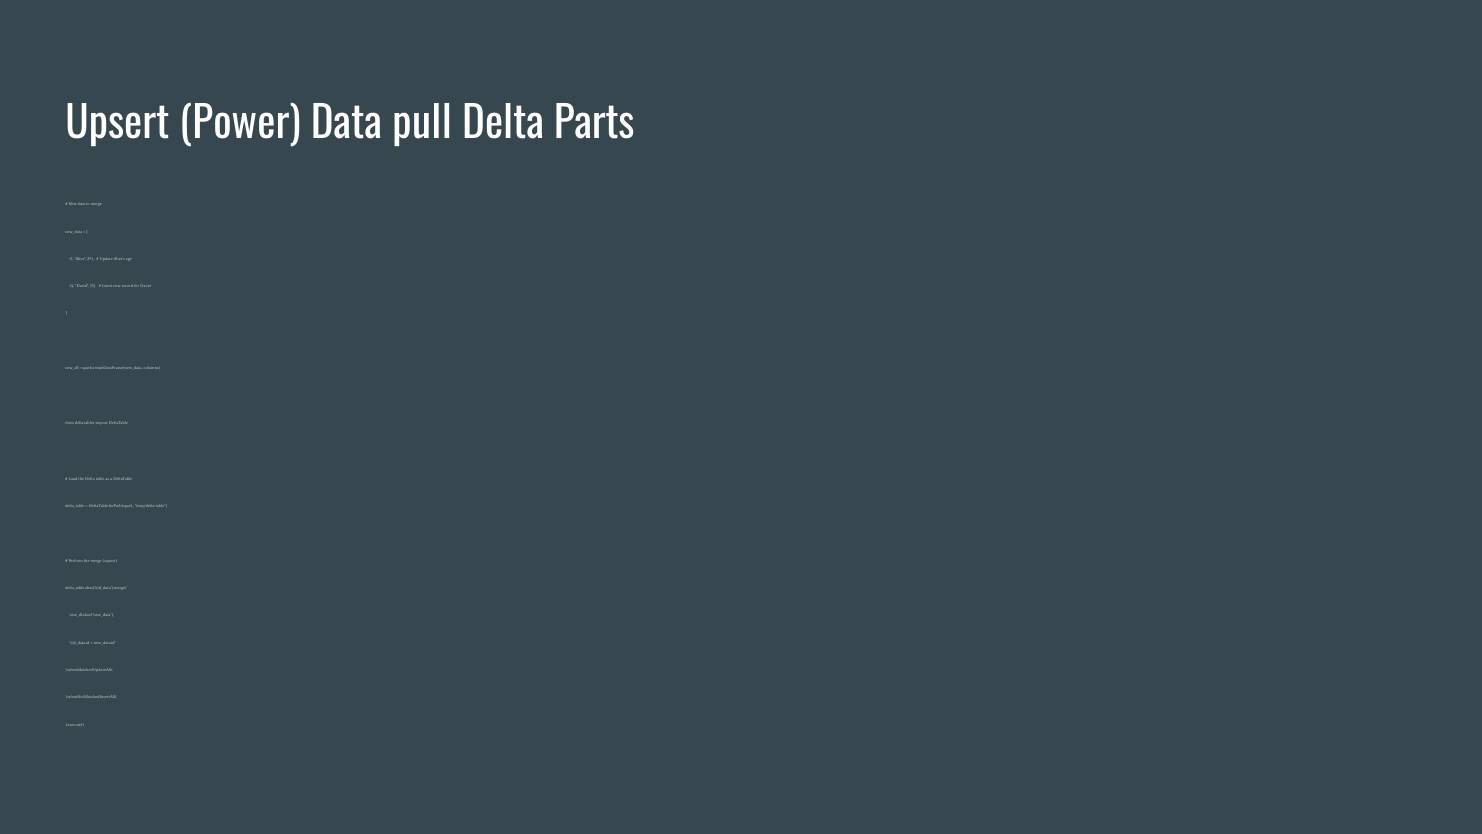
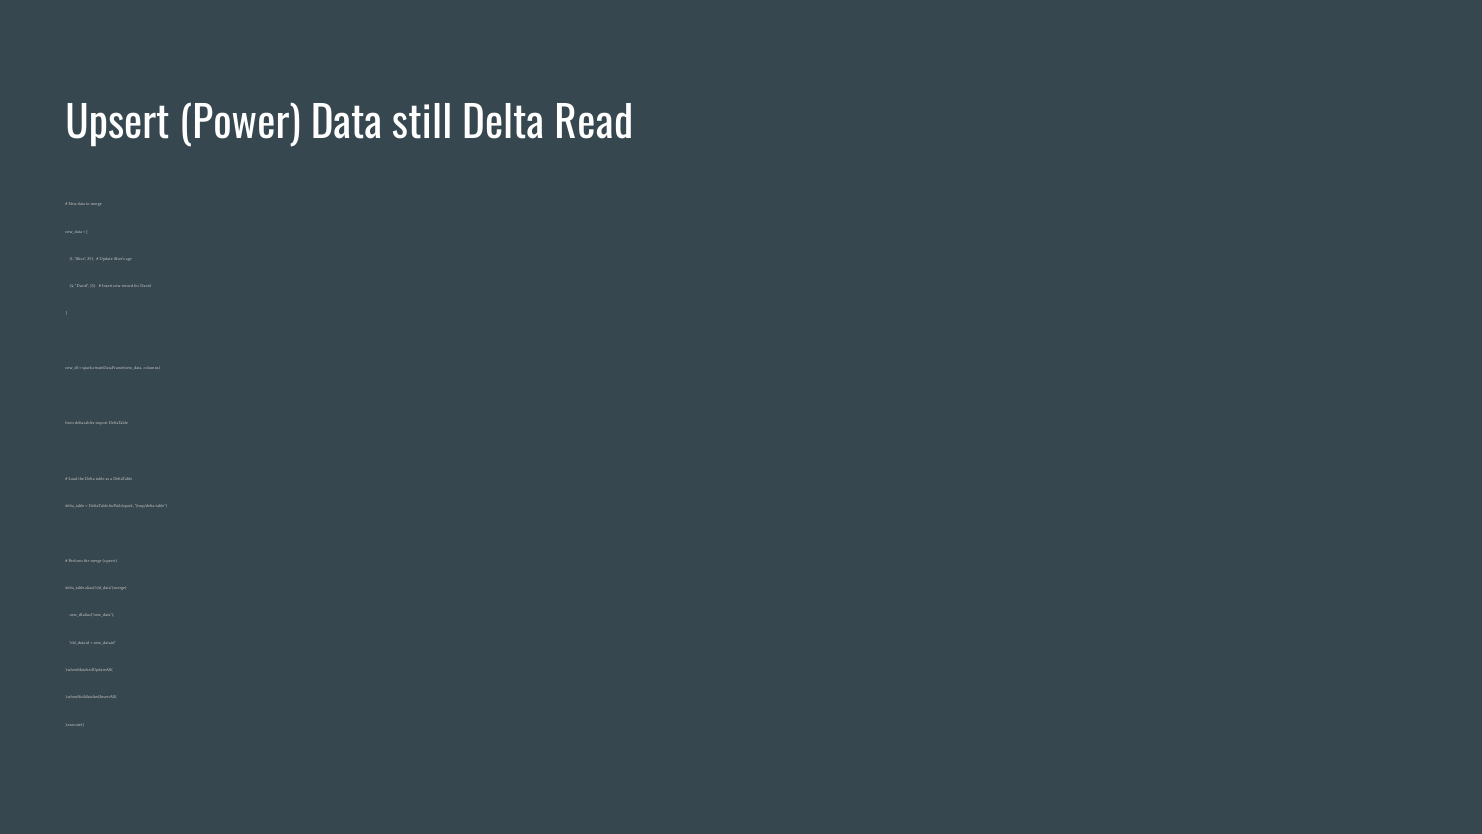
pull: pull -> still (422, 124)
Parts: Parts -> Read (594, 124)
